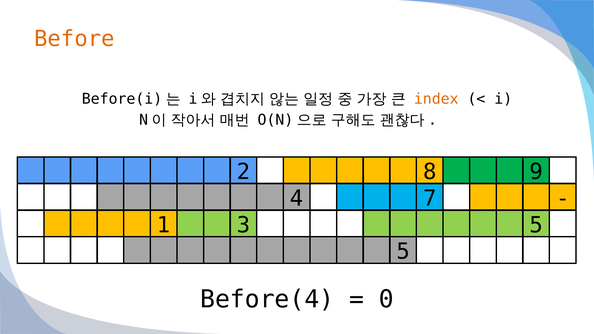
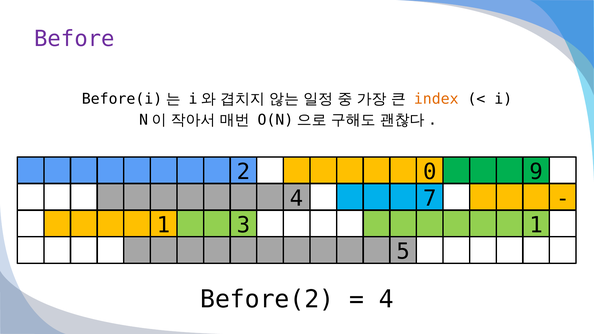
Before colour: orange -> purple (74, 39)
8: 8 -> 0 (430, 172)
3 5: 5 -> 1 (536, 225)
Before(4: Before(4 -> Before(2 (267, 299)
0: 0 -> 4 (386, 299)
